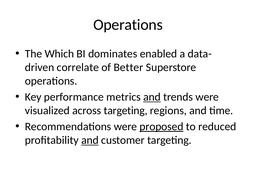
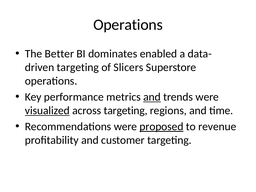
Which: Which -> Better (59, 54)
correlate: correlate -> targeting (78, 67)
Better: Better -> Slicers (128, 67)
visualized underline: none -> present (47, 111)
reduced: reduced -> revenue (217, 127)
and underline: present -> none (90, 140)
